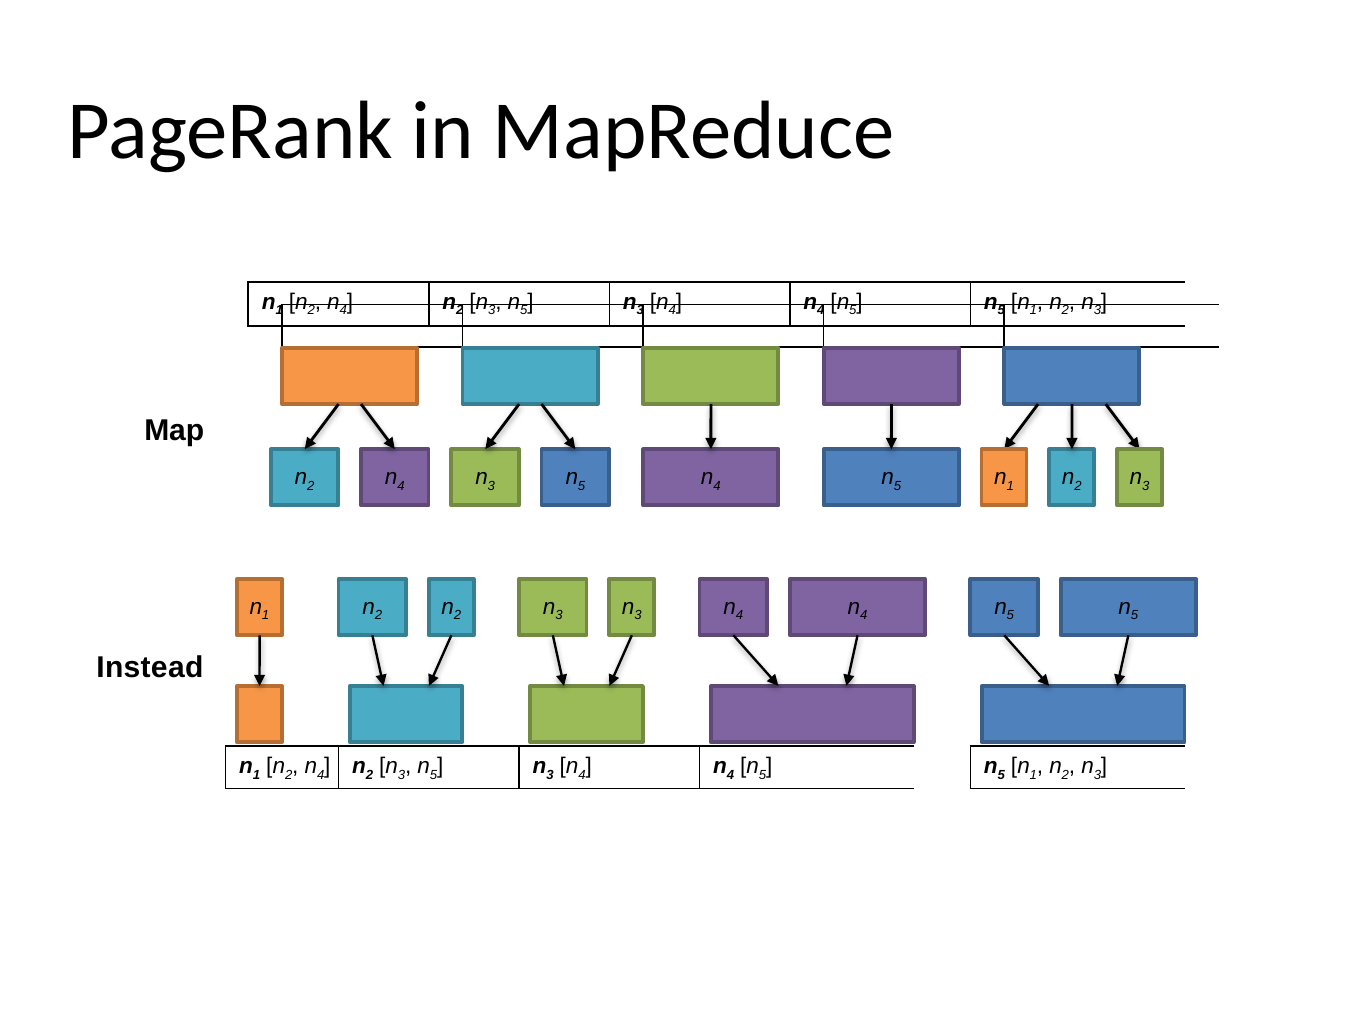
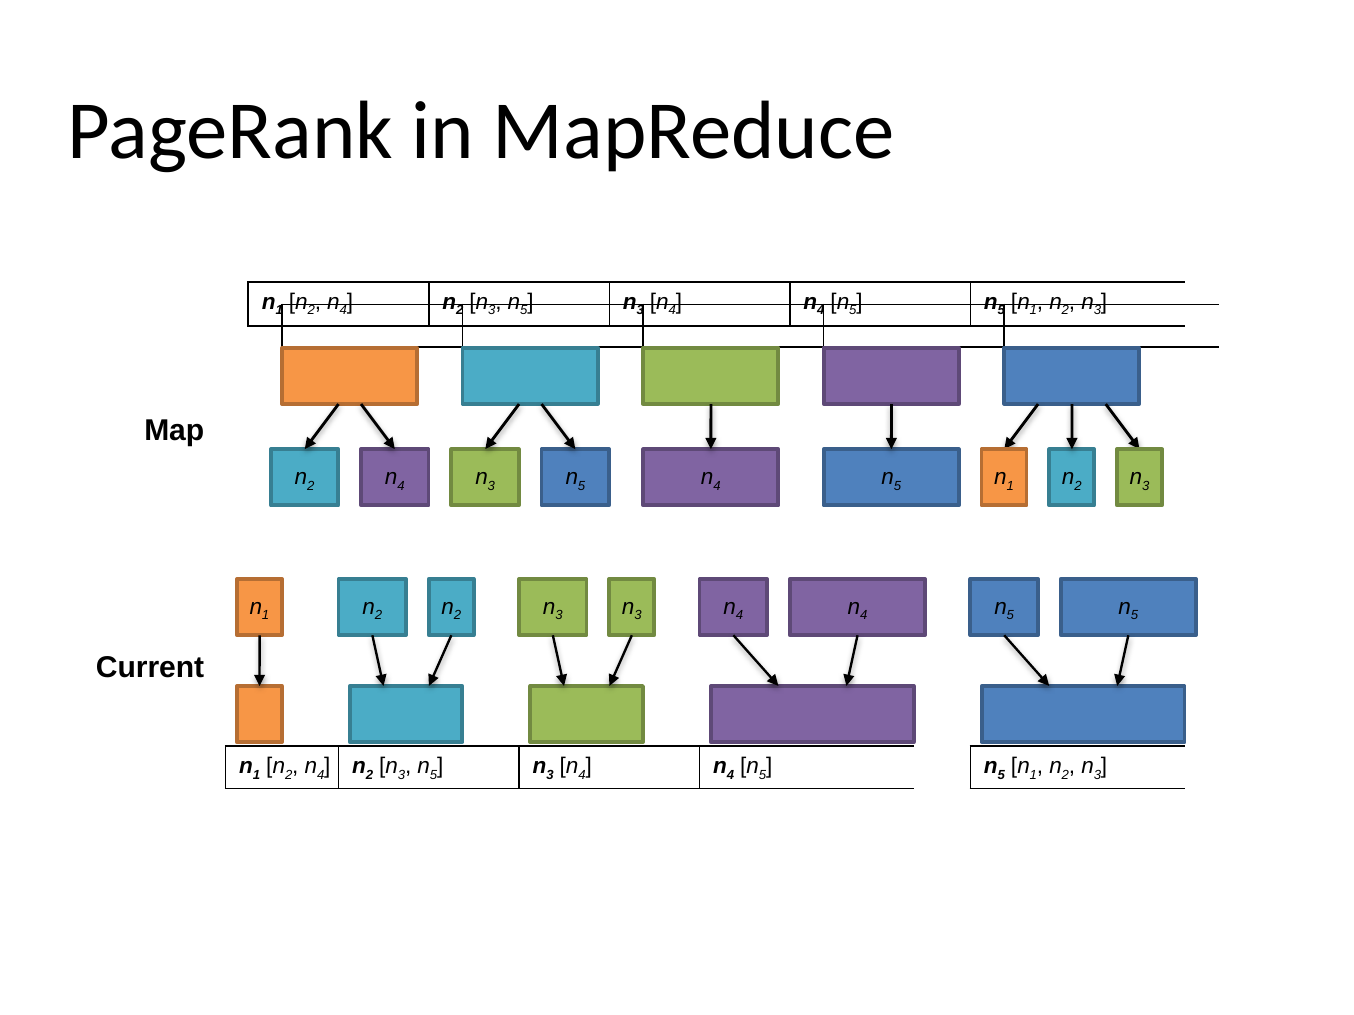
Instead: Instead -> Current (150, 668)
